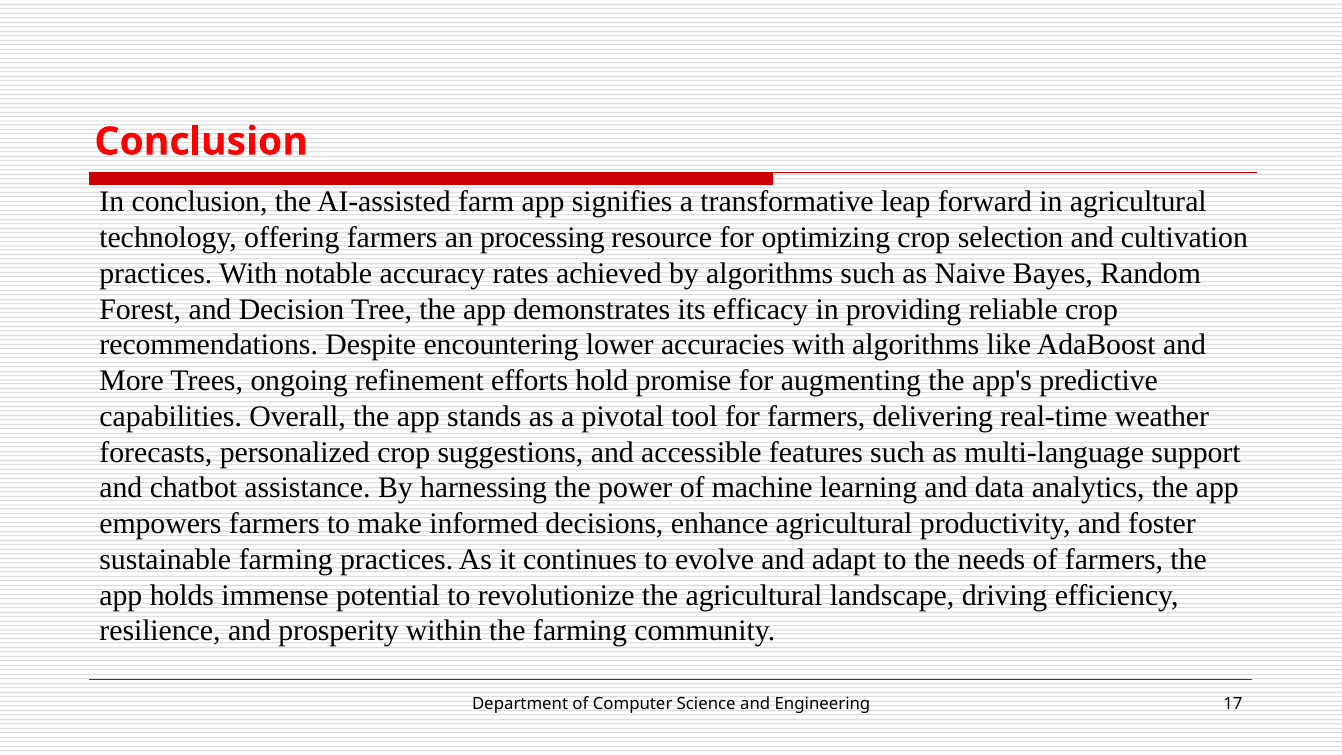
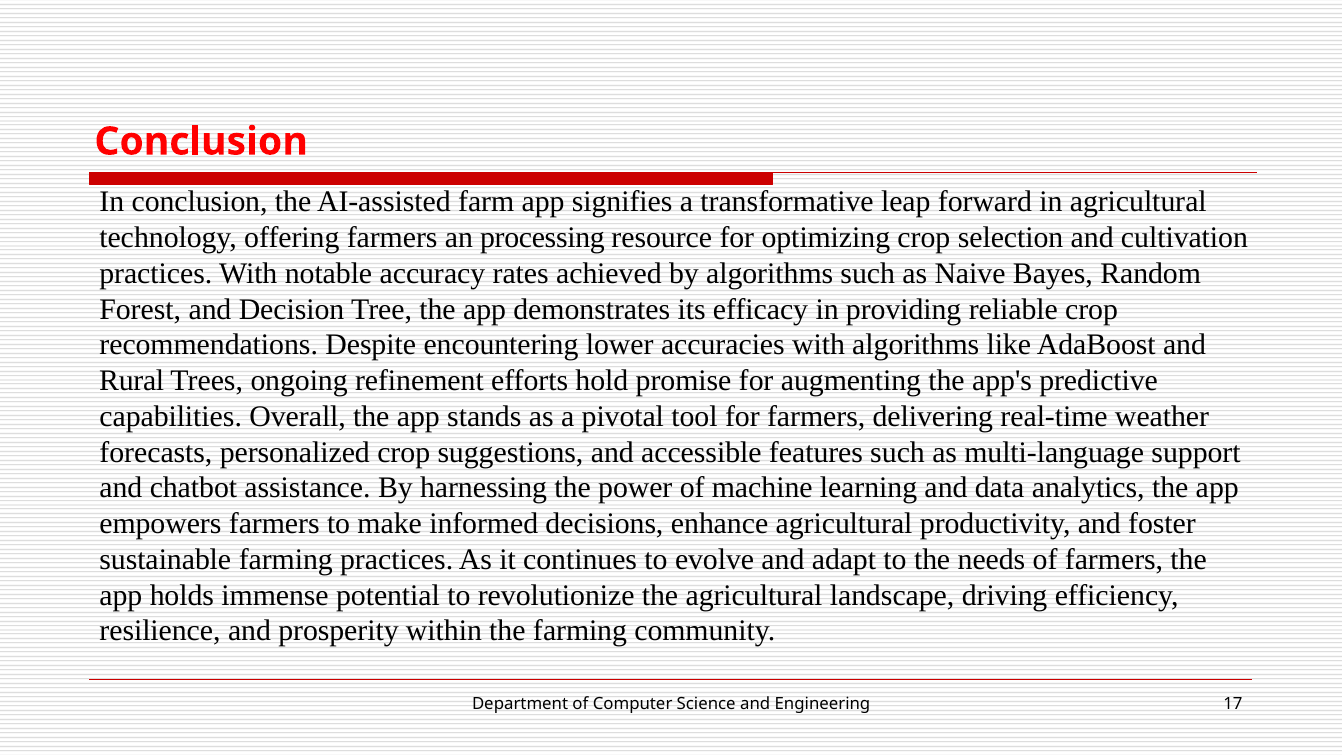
More: More -> Rural (132, 381)
